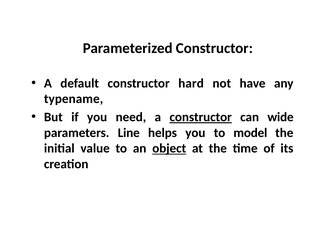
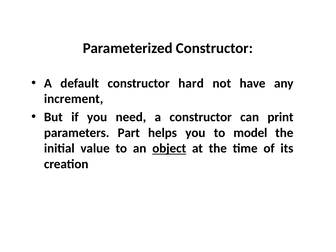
typename: typename -> increment (74, 99)
constructor underline: present -> none (201, 117)
wide: wide -> print (280, 117)
Line: Line -> Part (129, 133)
